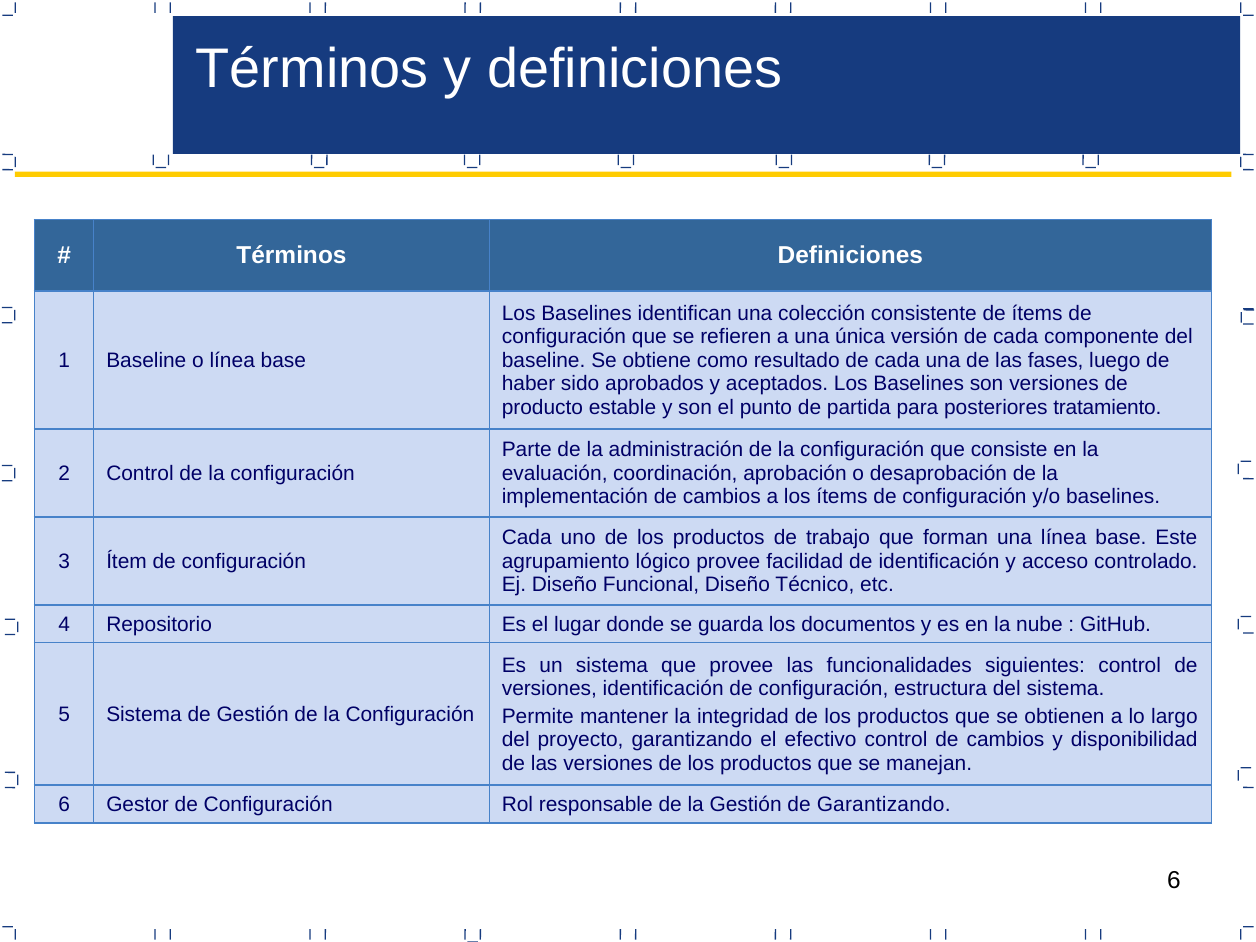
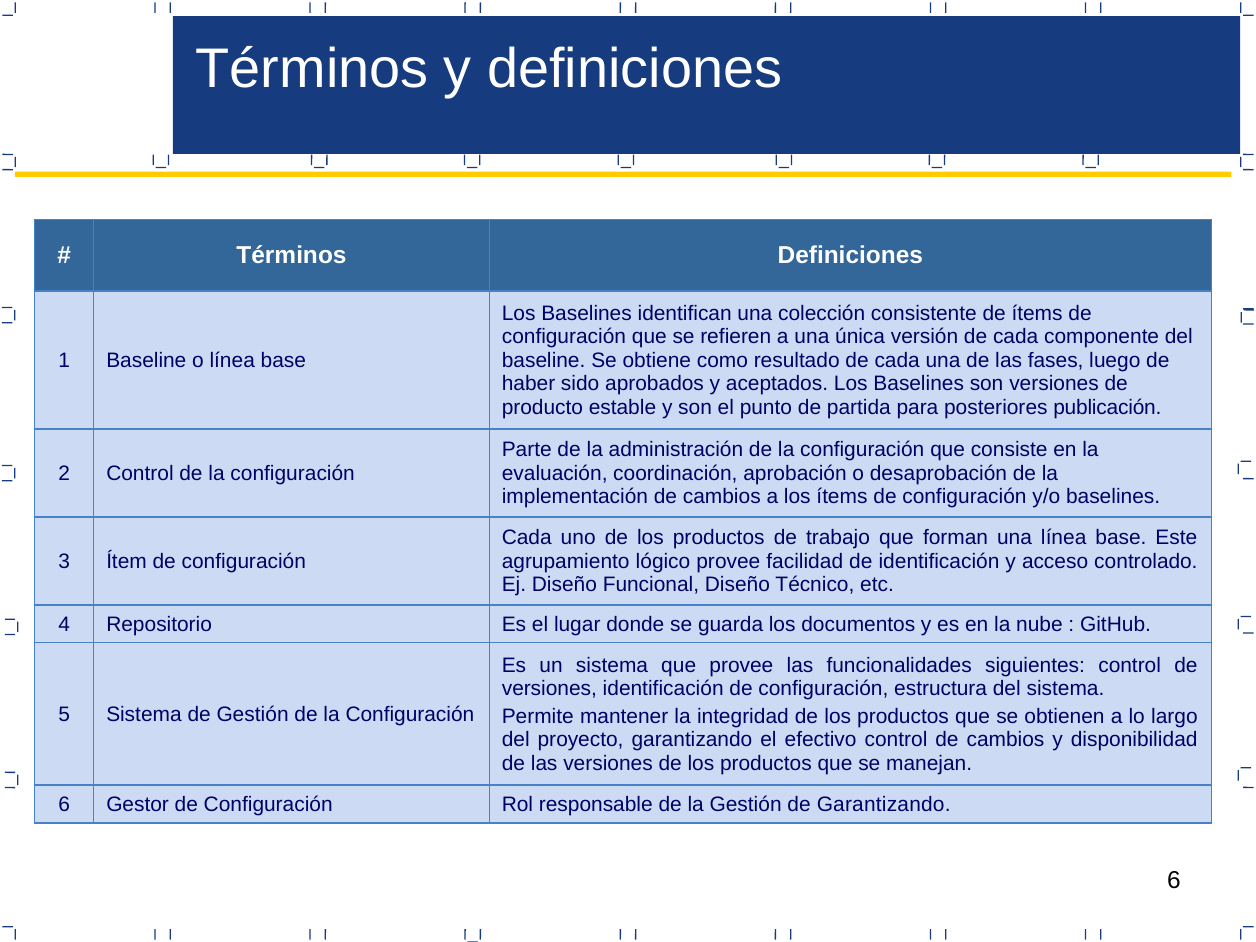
tratamiento: tratamiento -> publicación (1107, 407)
